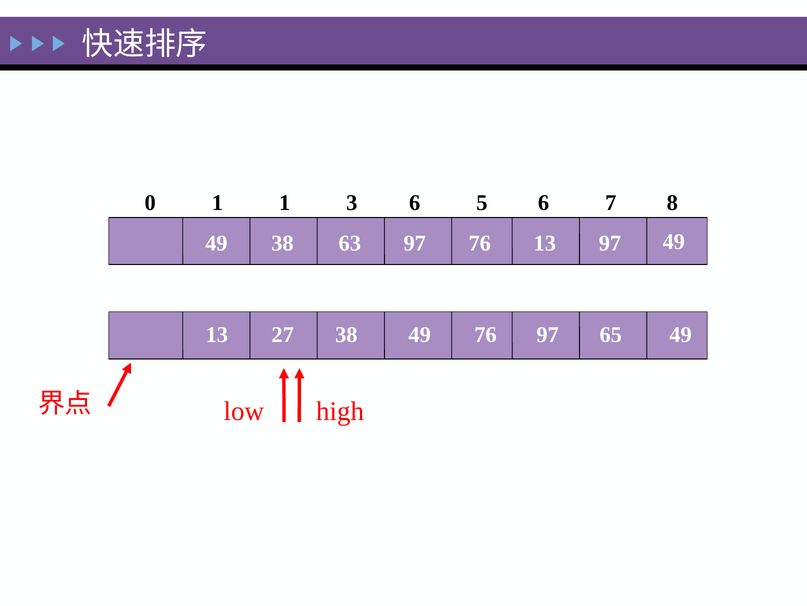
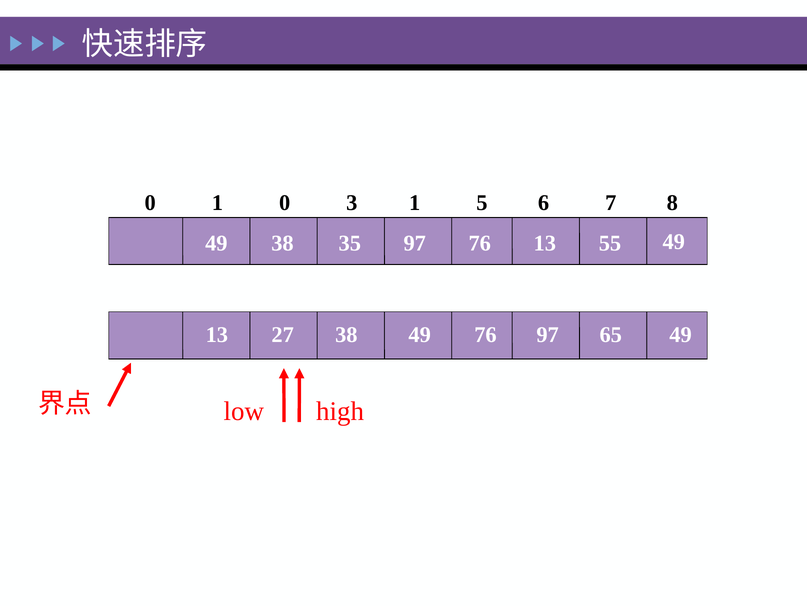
1 1: 1 -> 0 (285, 203)
3 6: 6 -> 1 (415, 203)
63: 63 -> 35 (350, 243)
13 97: 97 -> 55 (610, 243)
